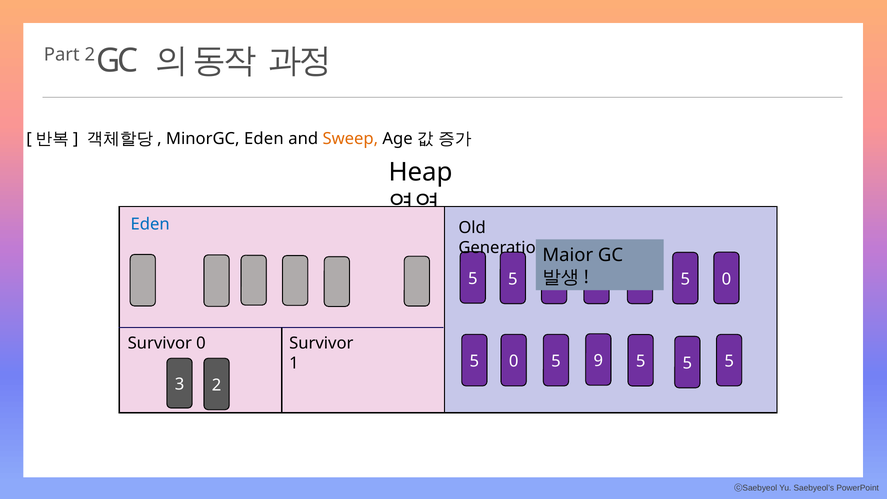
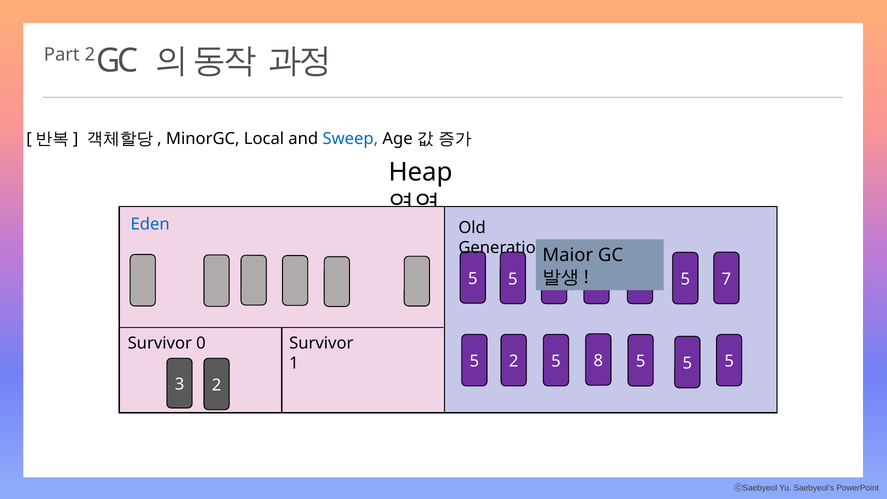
MinorGC Eden: Eden -> Local (264, 139)
Sweep colour: orange -> blue (350, 139)
0: 0 -> 7 (726, 279)
0: 0 -> 2 (514, 361)
9: 9 -> 8 (598, 361)
